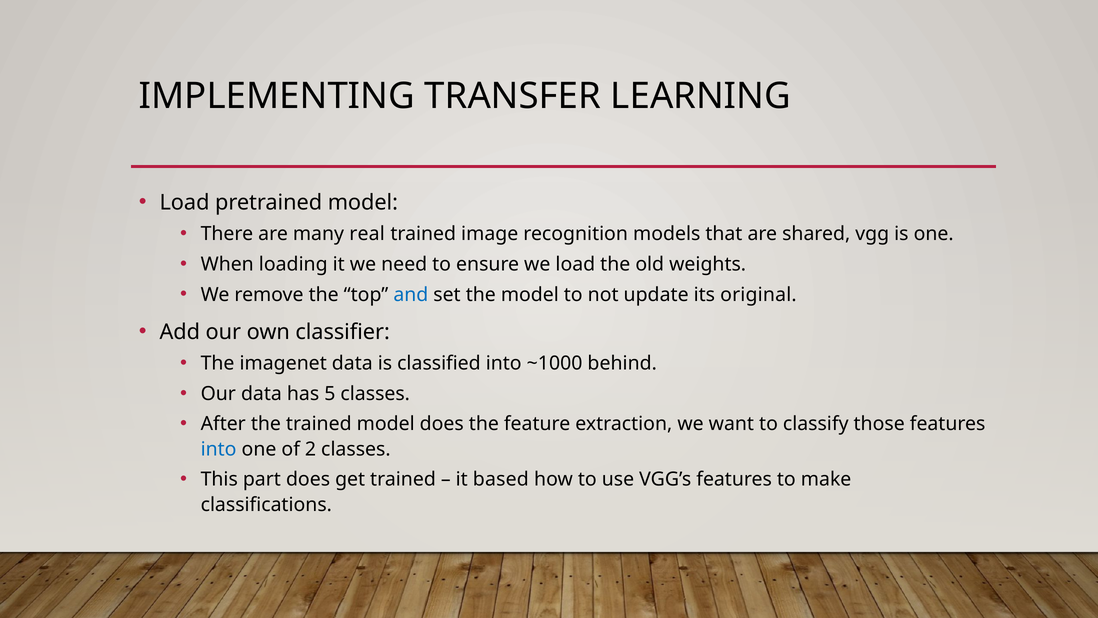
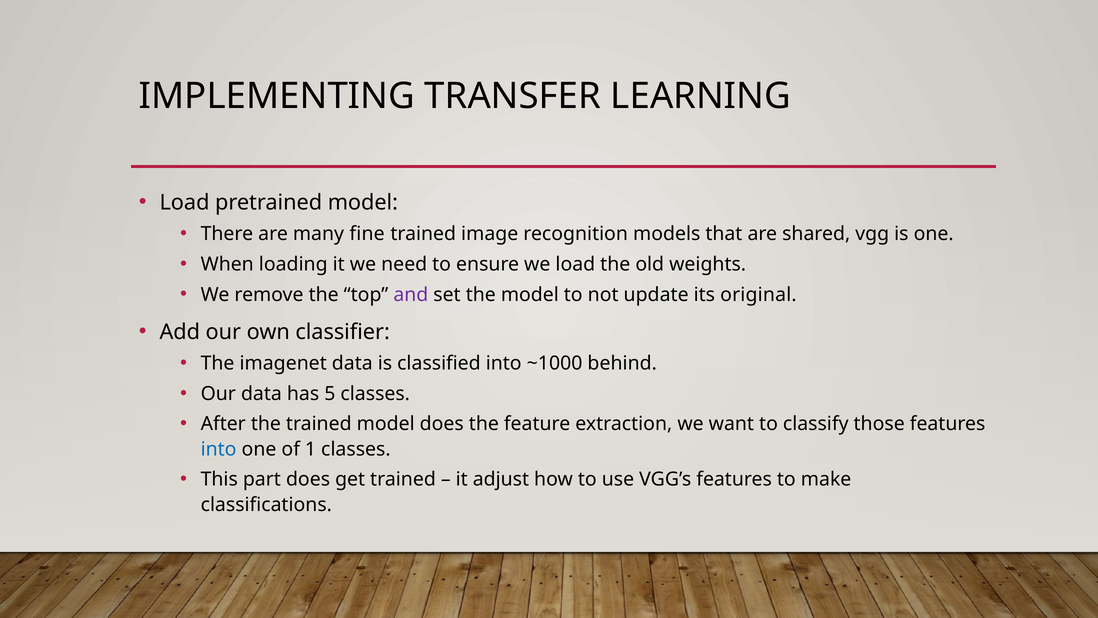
real: real -> fine (367, 234)
and colour: blue -> purple (411, 294)
2: 2 -> 1 (310, 449)
based: based -> adjust (501, 479)
